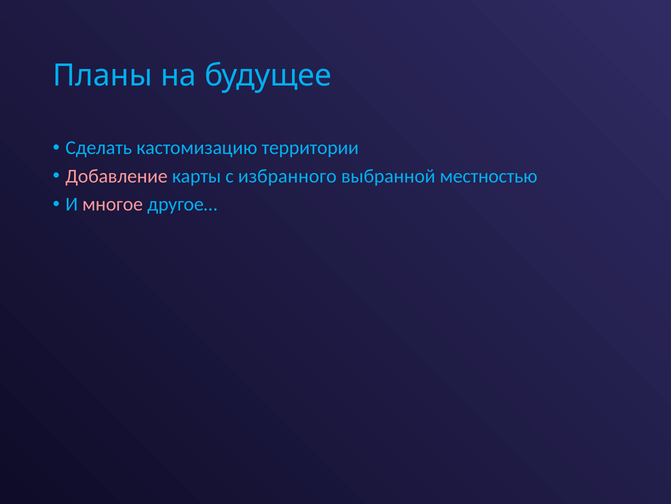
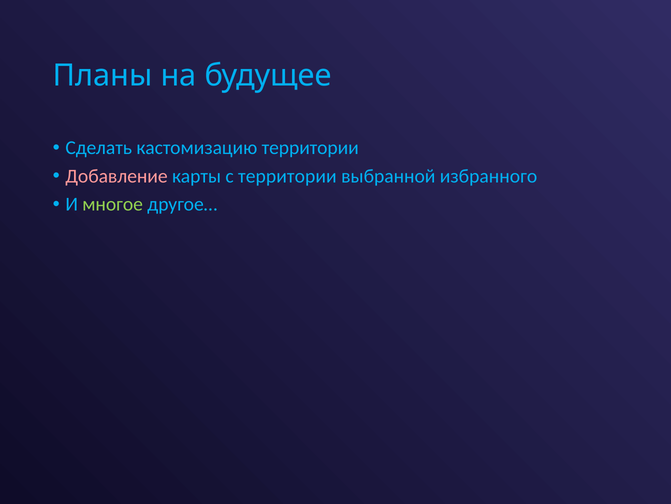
с избранного: избранного -> территории (287, 176)
местностью: местностью -> избранного (489, 176)
многое colour: pink -> light green (113, 204)
